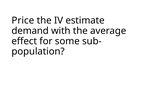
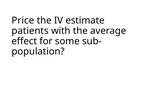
demand: demand -> patients (30, 31)
